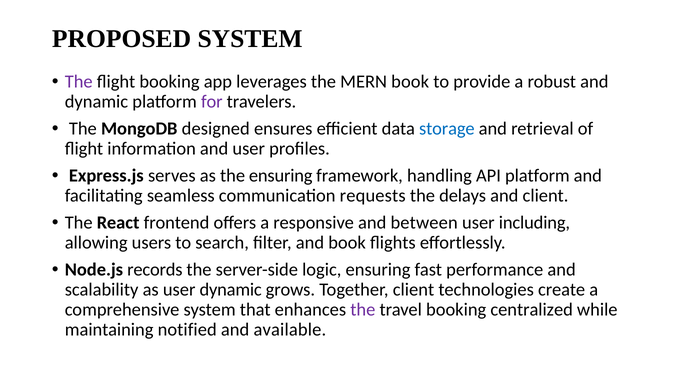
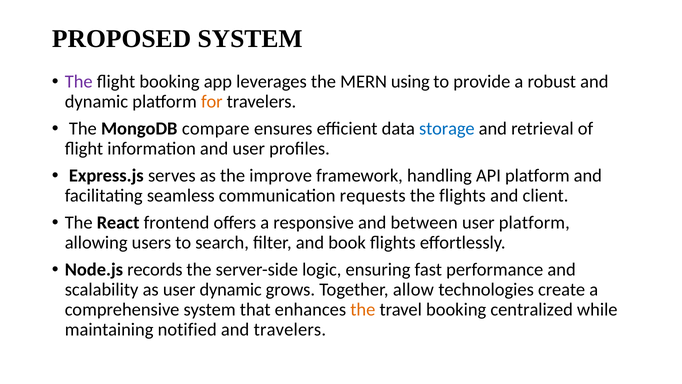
MERN book: book -> using (410, 82)
for colour: purple -> orange (212, 102)
designed: designed -> compare (216, 129)
the ensuring: ensuring -> improve (281, 176)
the delays: delays -> flights (463, 196)
user including: including -> platform (534, 223)
Together client: client -> allow (413, 290)
the colour: purple -> orange (363, 309)
and available: available -> travelers (290, 329)
